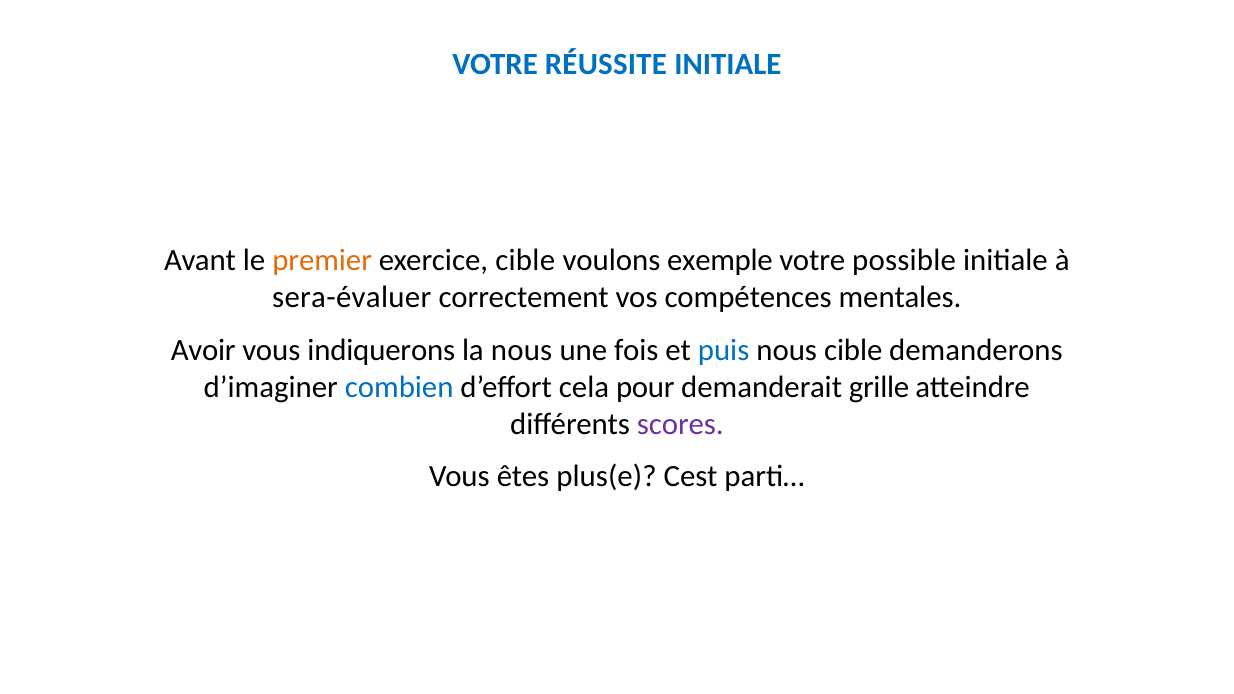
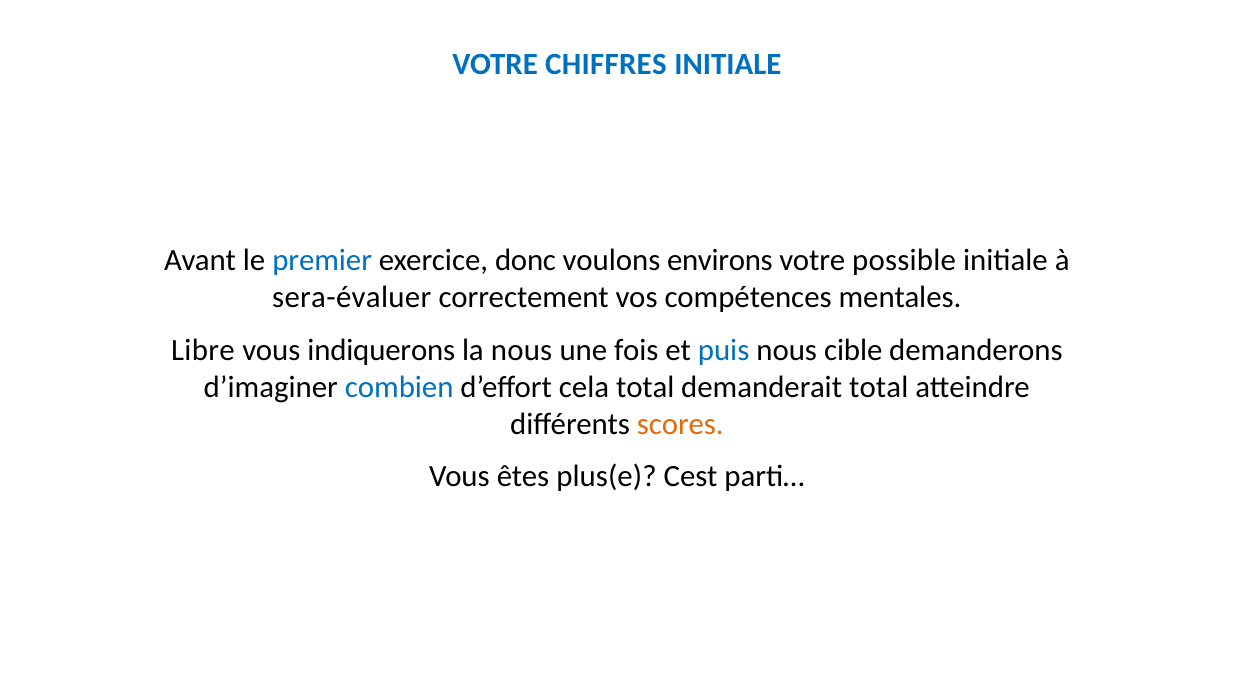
RÉUSSITE: RÉUSSITE -> CHIFFRES (606, 64)
premier colour: orange -> blue (322, 261)
exercice cible: cible -> donc (526, 261)
exemple: exemple -> environs (720, 261)
Avoir: Avoir -> Libre (203, 350)
cela pour: pour -> total (645, 387)
demanderait grille: grille -> total (879, 387)
scores colour: purple -> orange (680, 424)
